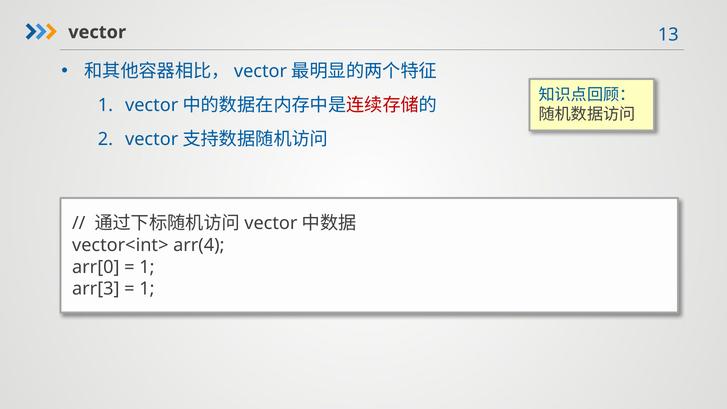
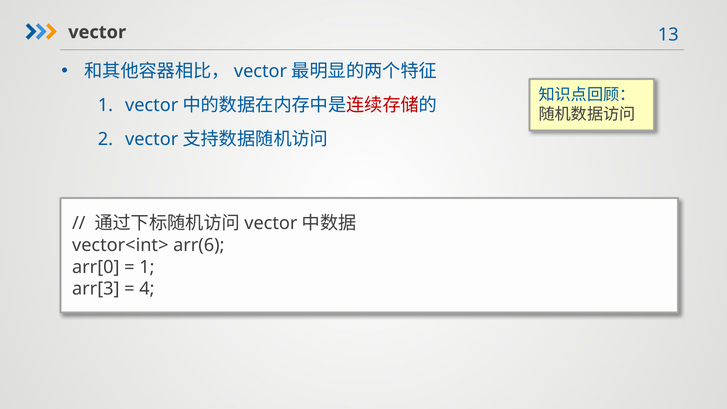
arr(4: arr(4 -> arr(6 (199, 245)
1: 1 -> 4 (147, 289)
